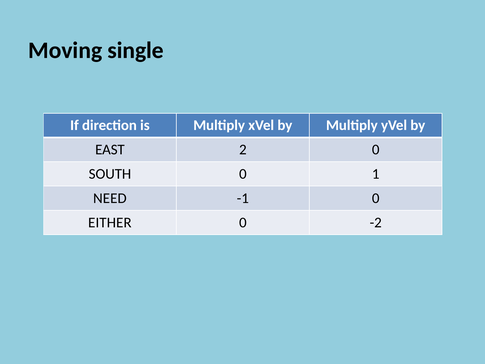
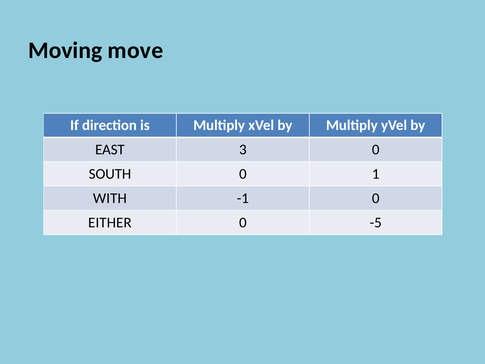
single: single -> move (135, 50)
2: 2 -> 3 (243, 150)
NEED: NEED -> WITH (110, 198)
-2: -2 -> -5 (376, 222)
